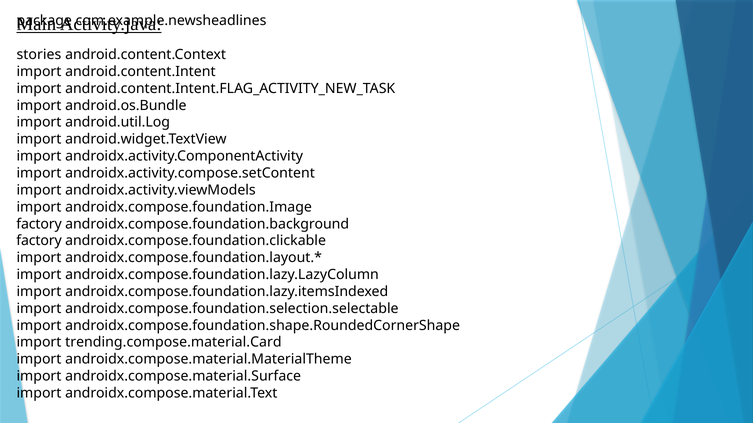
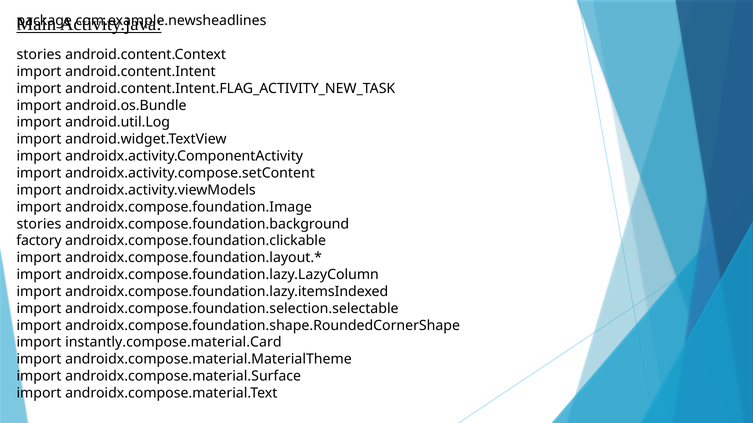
factory: factory -> stories (39, 224)
trending.compose.material.Card: trending.compose.material.Card -> instantly.compose.material.Card (173, 343)
